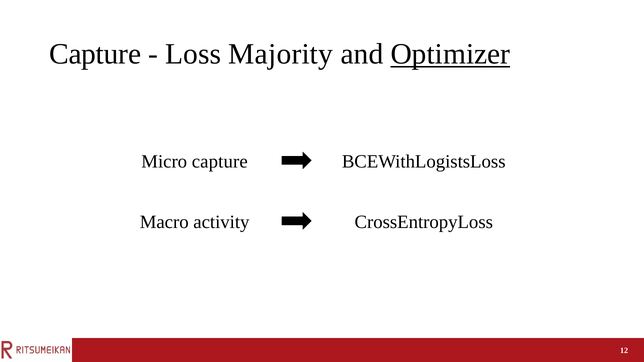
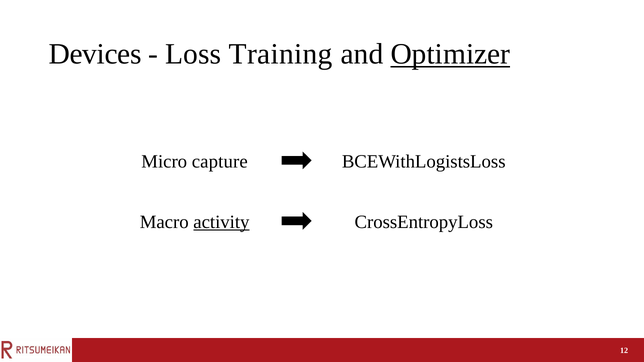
Capture: Capture -> Devices (95, 54)
Majority: Majority -> Training (281, 54)
activity underline: none -> present (221, 222)
